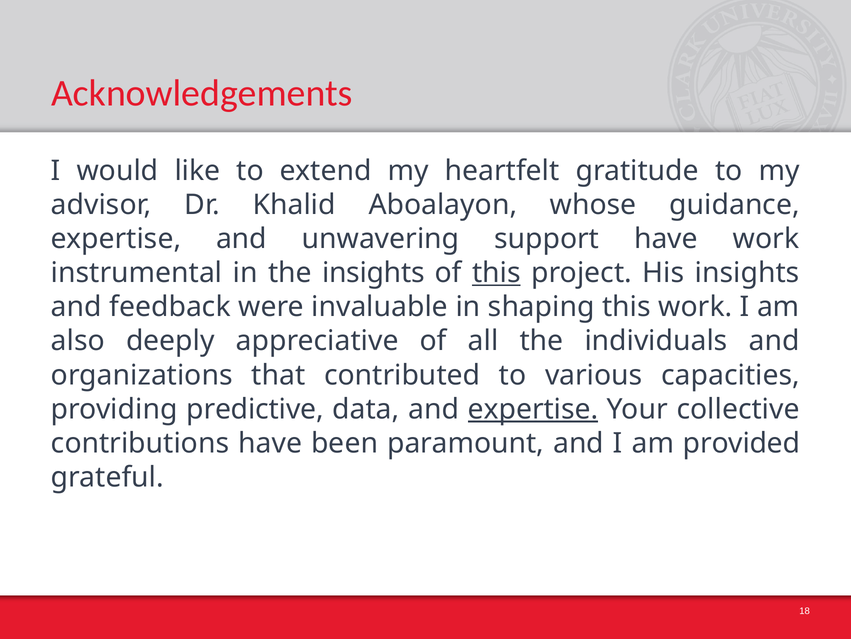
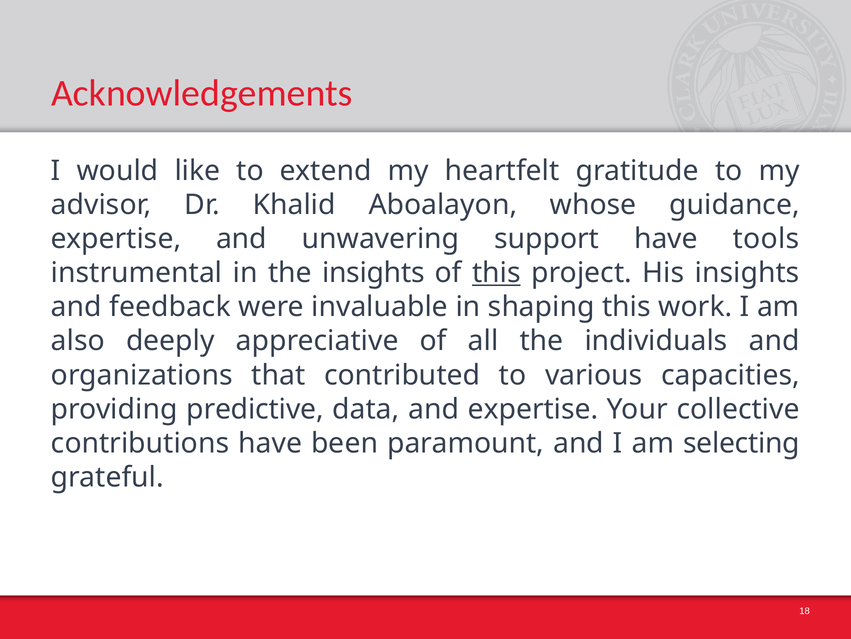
have work: work -> tools (766, 239)
expertise underline: present -> none (533, 409)
provided: provided -> selecting (741, 443)
